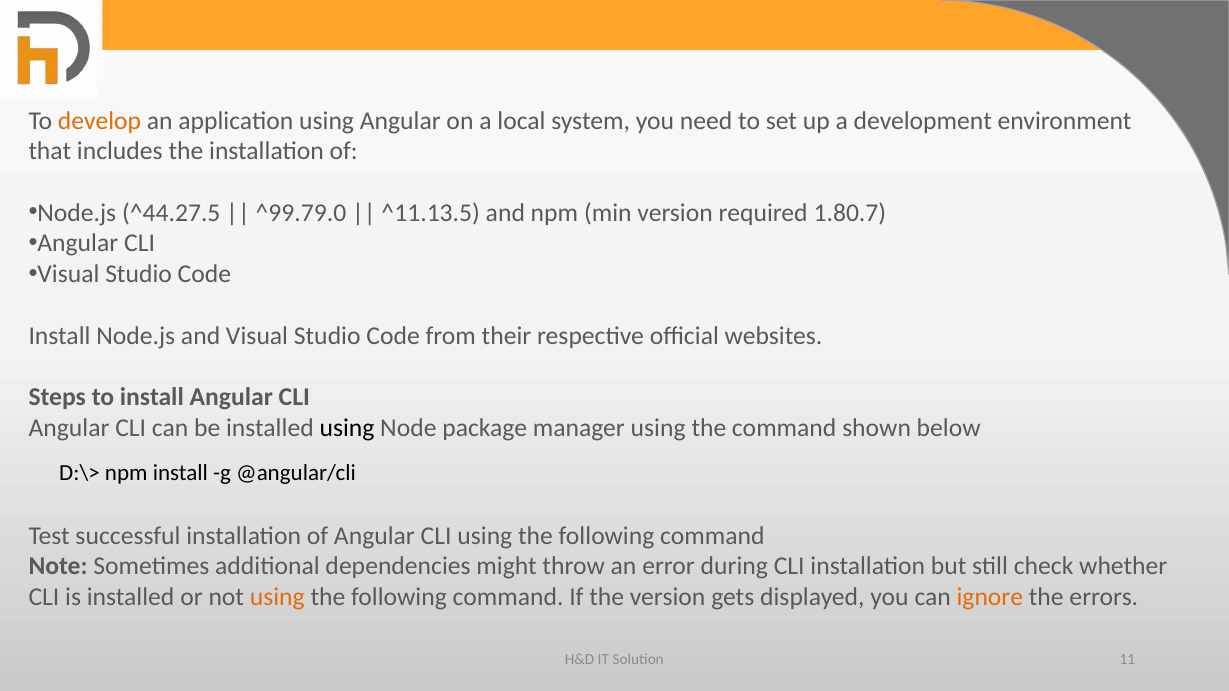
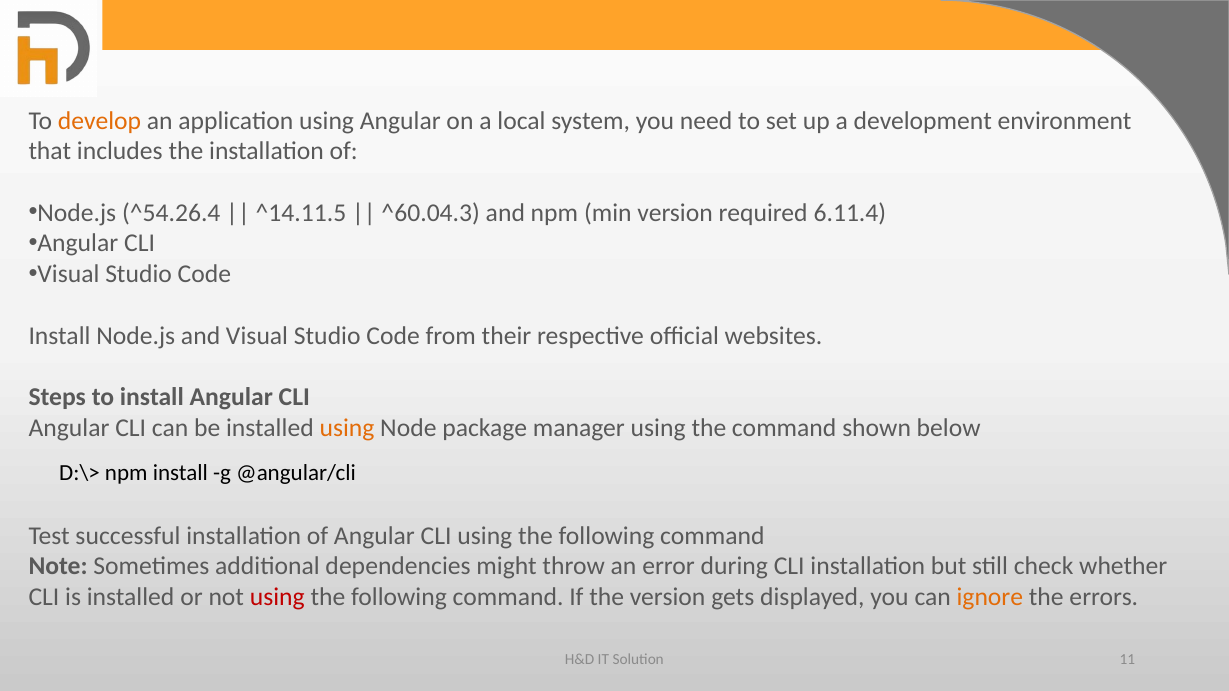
^44.27.5: ^44.27.5 -> ^54.26.4 (171, 213)
^99.79.0: ^99.79.0 -> ^14.11.5 (301, 213)
^11.13.5: ^11.13.5 -> ^60.04.3 (431, 213)
1.80.7: 1.80.7 -> 6.11.4 (850, 213)
using colour: black -> orange (347, 428)
using colour: orange -> red (277, 597)
